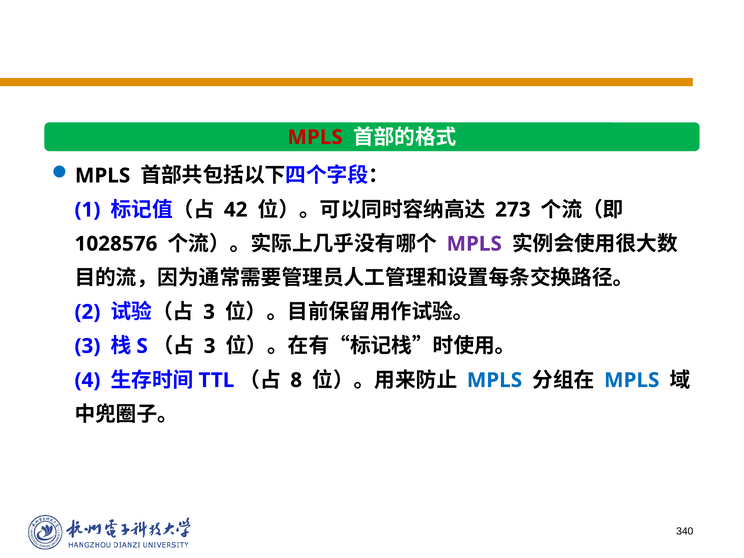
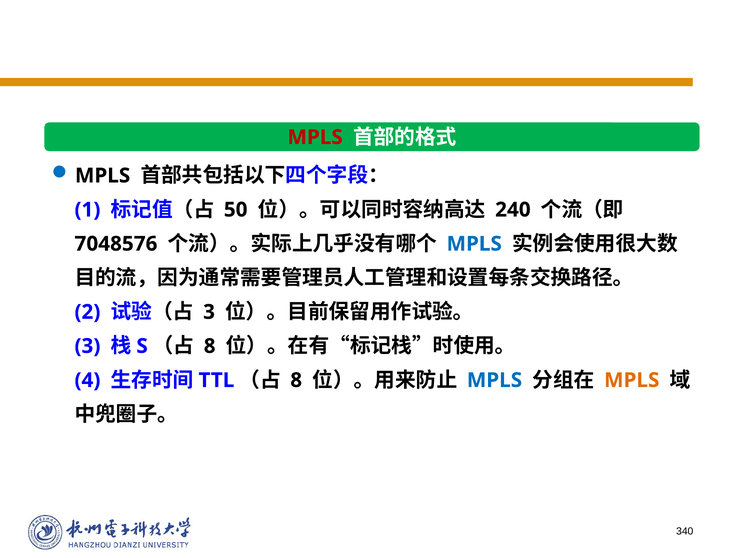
42: 42 -> 50 (236, 210)
273: 273 -> 240 (513, 210)
1028576: 1028576 -> 7048576 (116, 244)
MPLS colour: purple -> blue (474, 244)
3: 3 -> 8 (210, 346)
MPLS colour: blue -> orange (632, 380)
